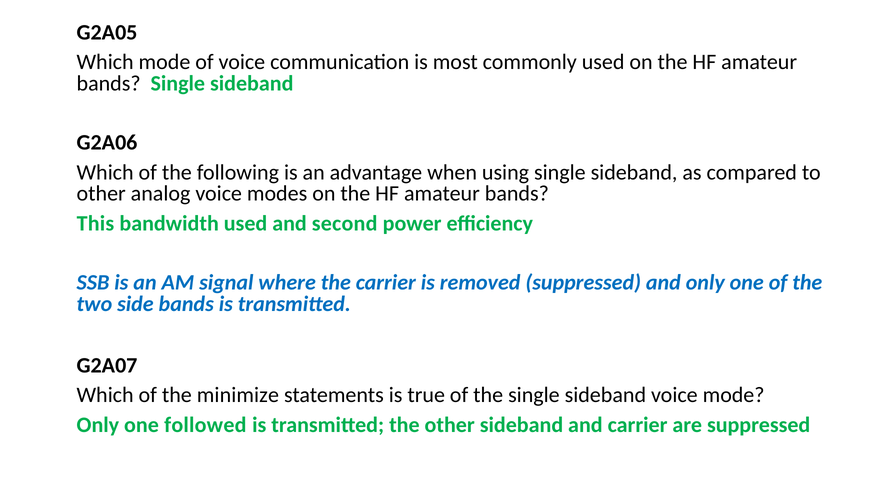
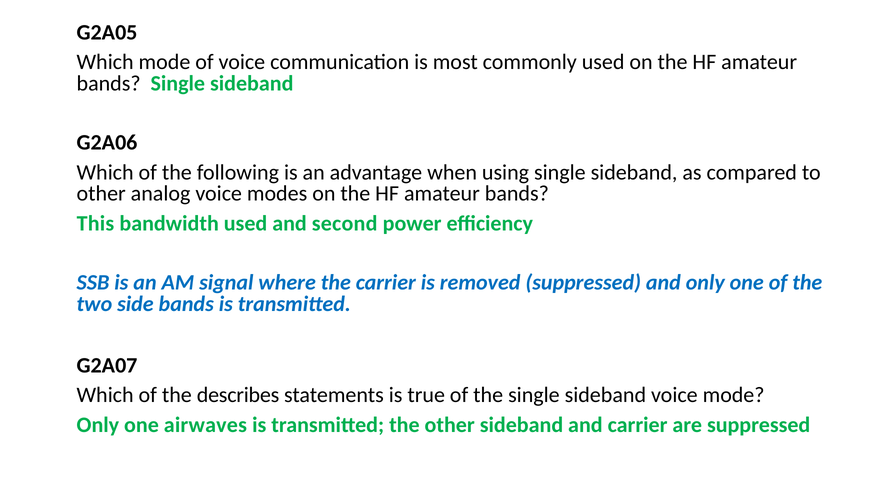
minimize: minimize -> describes (238, 396)
followed: followed -> airwaves (205, 425)
